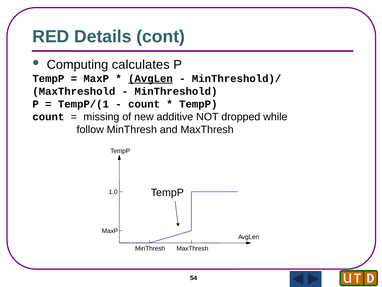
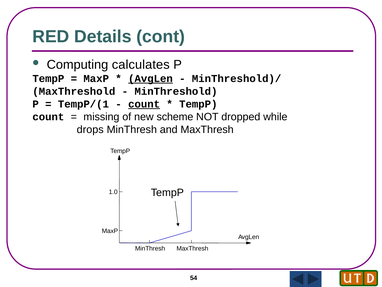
count underline: none -> present (144, 104)
additive: additive -> scheme (175, 117)
follow: follow -> drops (90, 129)
